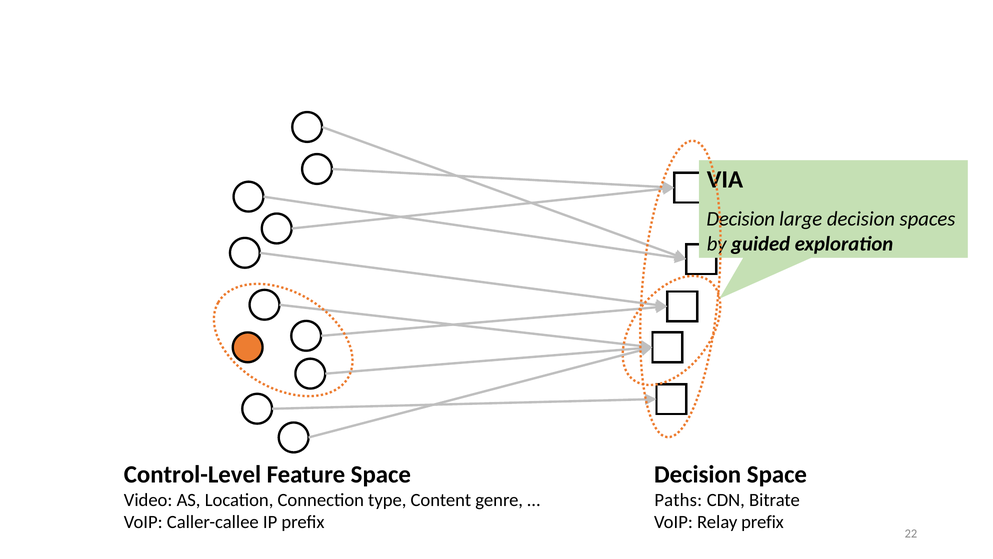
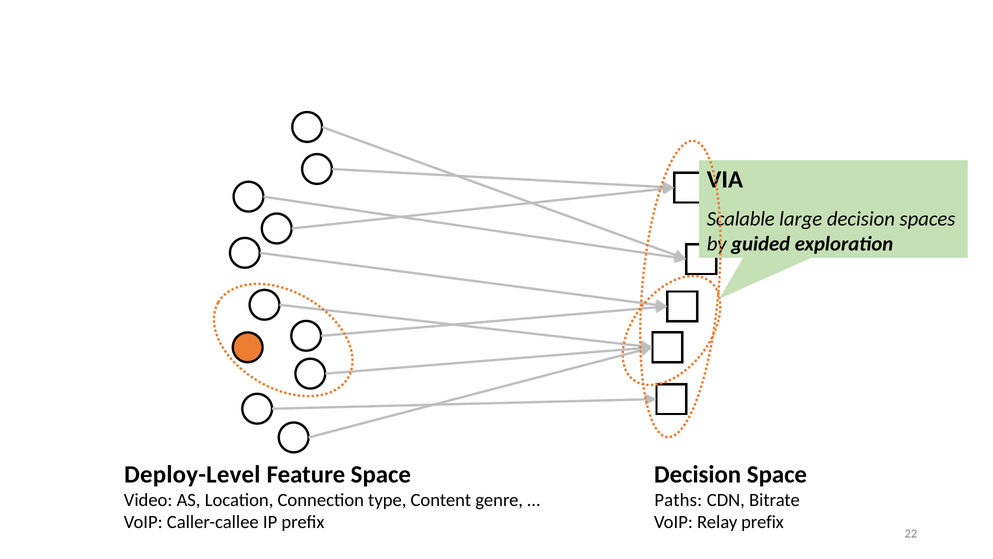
Decision: Decision -> Scalable (741, 219)
Control-Level: Control-Level -> Deploy-Level (192, 474)
